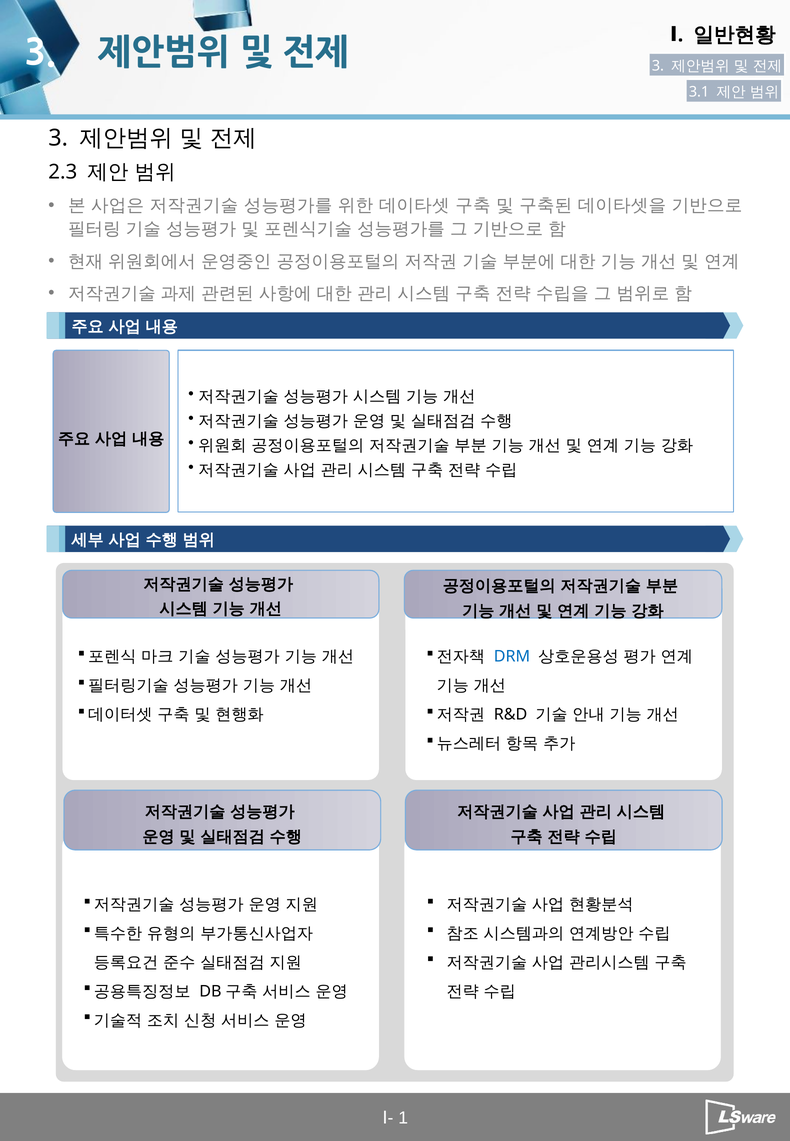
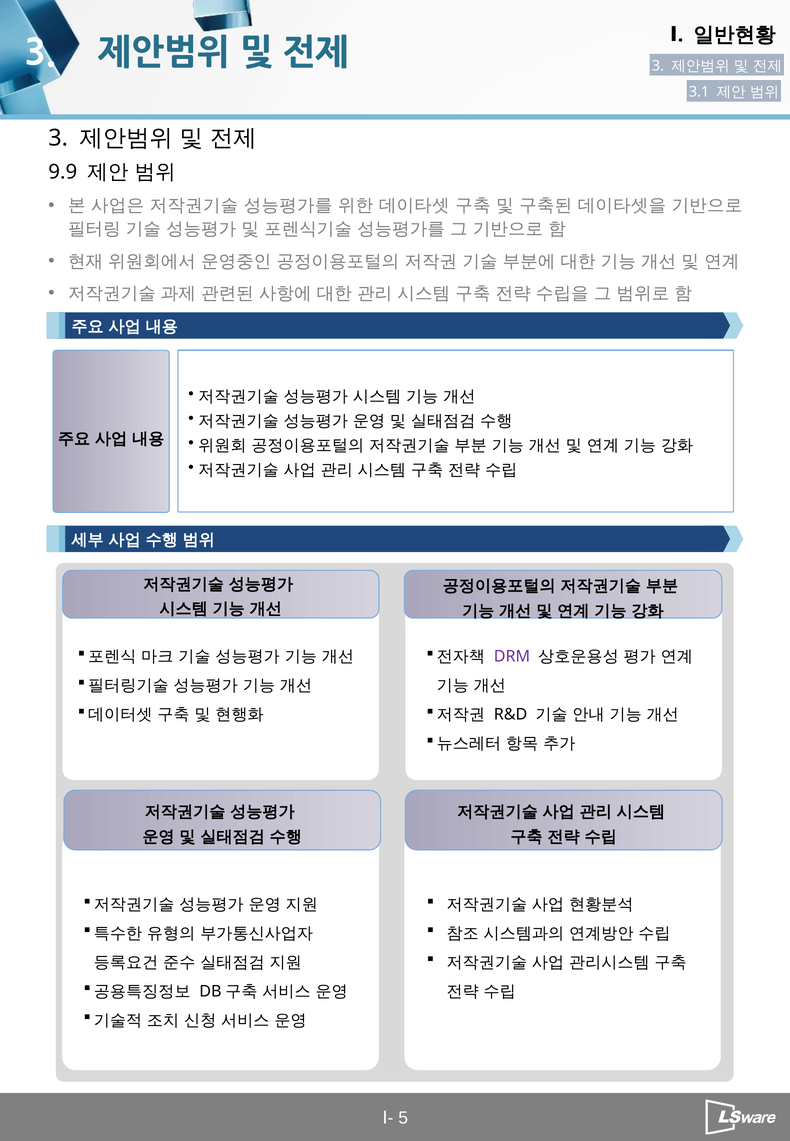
2.3: 2.3 -> 9.9 (63, 172)
DRM colour: blue -> purple (512, 657)
1: 1 -> 5 (403, 1118)
